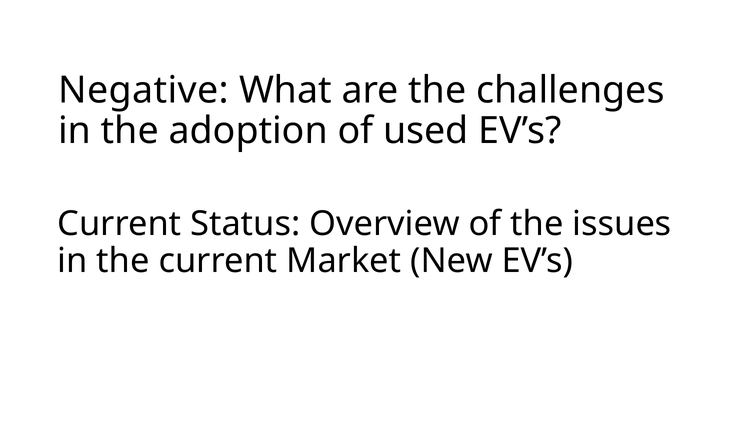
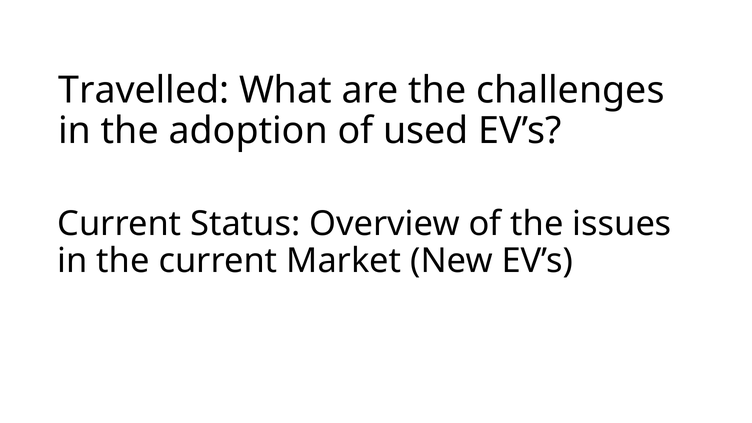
Negative: Negative -> Travelled (144, 90)
